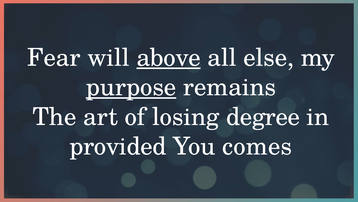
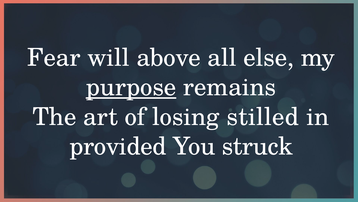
above underline: present -> none (169, 57)
degree: degree -> stilled (263, 117)
comes: comes -> struck (257, 146)
